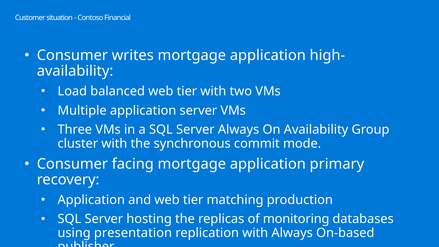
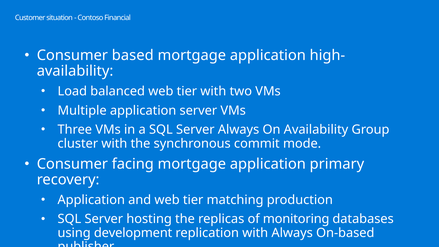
writes: writes -> based (133, 55)
presentation: presentation -> development (133, 233)
